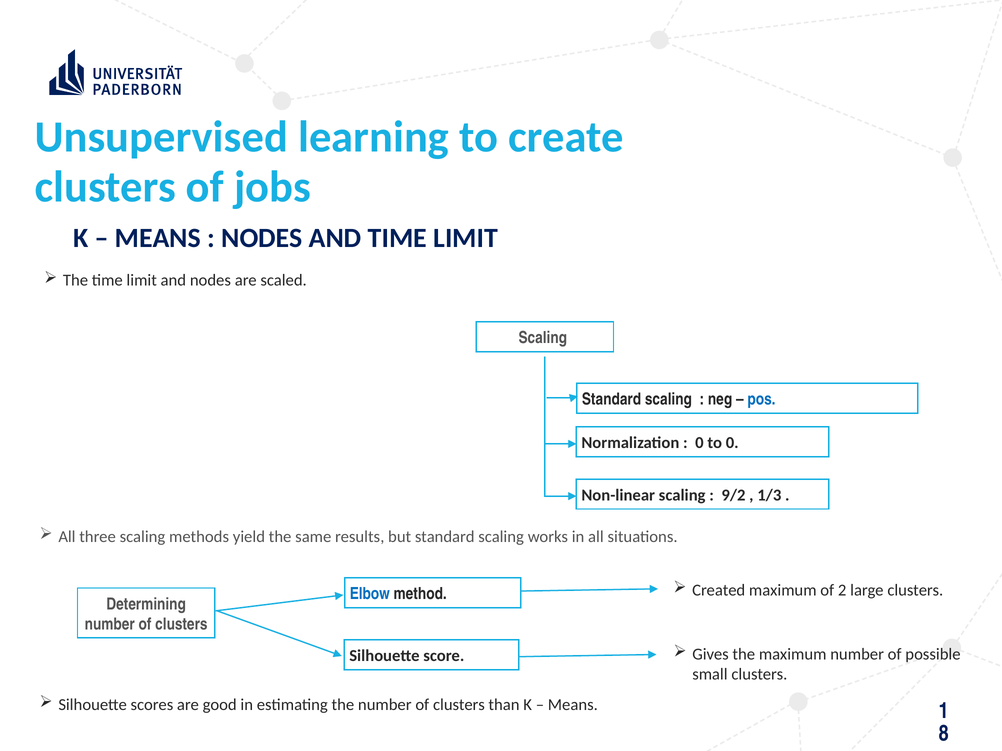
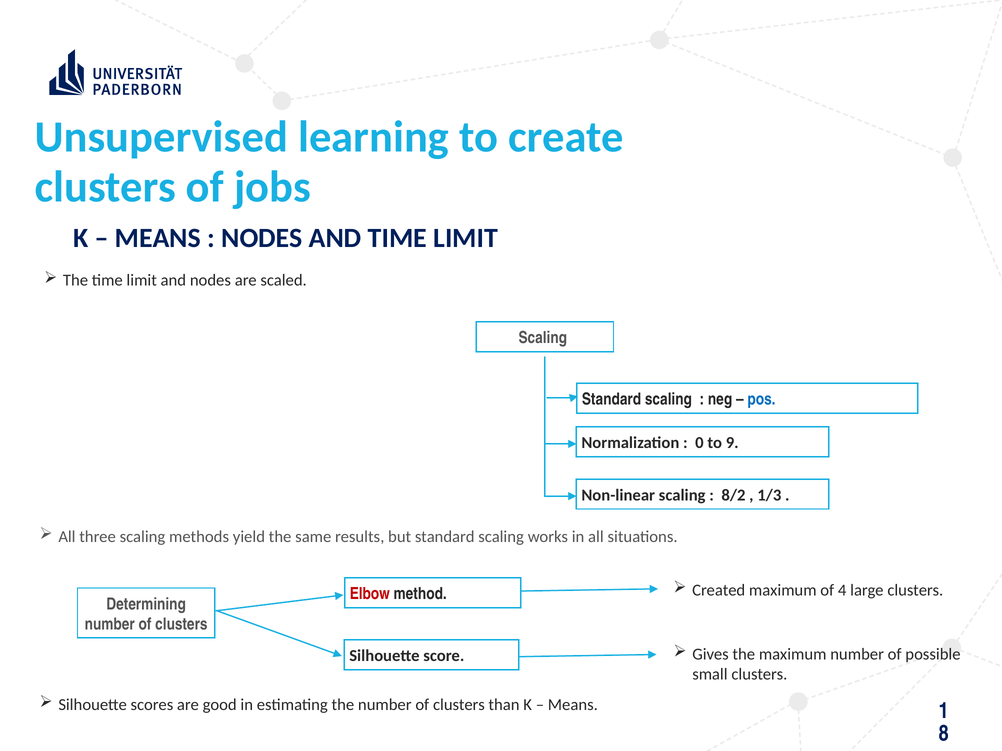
to 0: 0 -> 9 (732, 443)
9/2: 9/2 -> 8/2 (733, 496)
2: 2 -> 4 (842, 590)
Elbow colour: blue -> red (370, 594)
